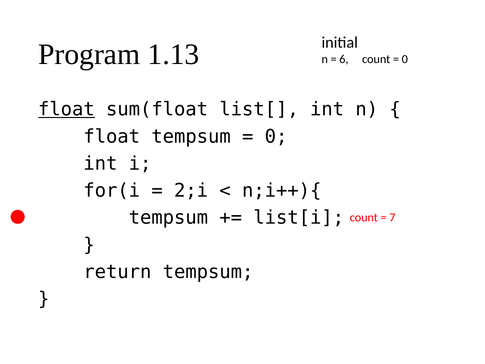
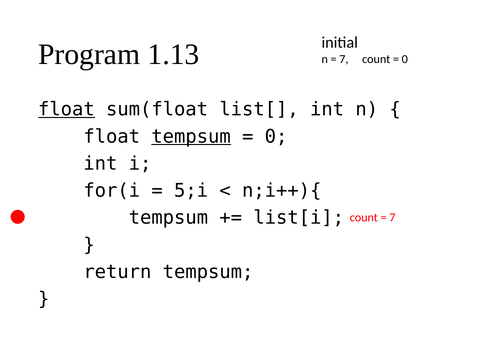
6: 6 -> 7 (344, 59)
tempsum underline: none -> present (191, 136)
2;i: 2;i -> 5;i (191, 191)
